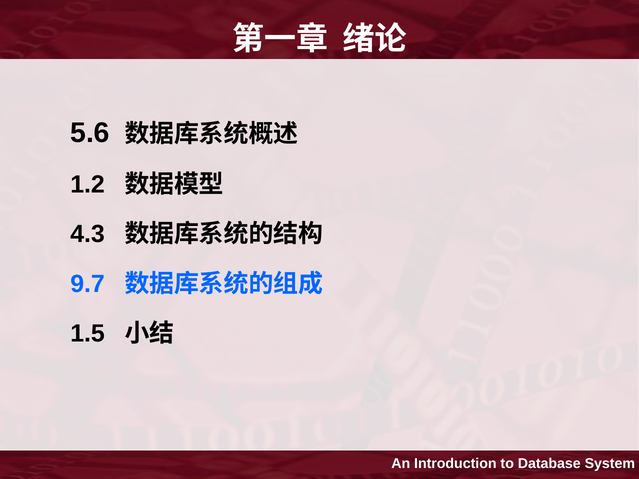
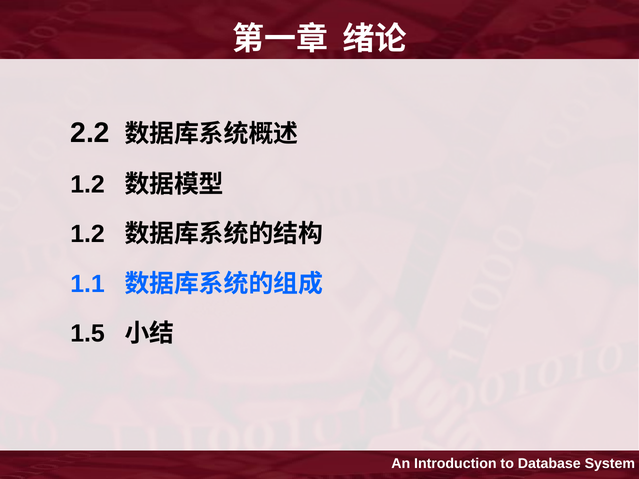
5.6: 5.6 -> 2.2 (90, 133)
4.3: 4.3 -> 1.2 (88, 234)
9.7: 9.7 -> 1.1 (88, 284)
